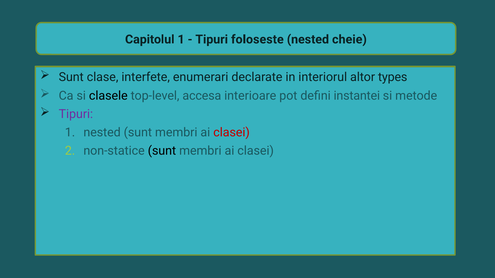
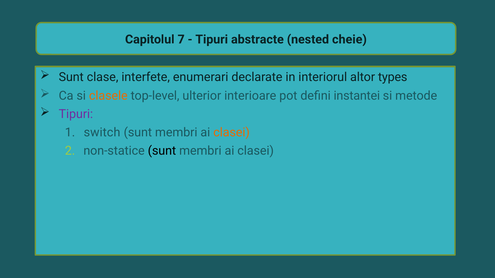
Capitolul 1: 1 -> 7 (181, 39)
foloseste: foloseste -> abstracte (257, 39)
clasele colour: black -> orange (108, 96)
accesa: accesa -> ulterior (202, 96)
nested: nested -> switch (102, 133)
clasei colour: red -> orange (232, 133)
